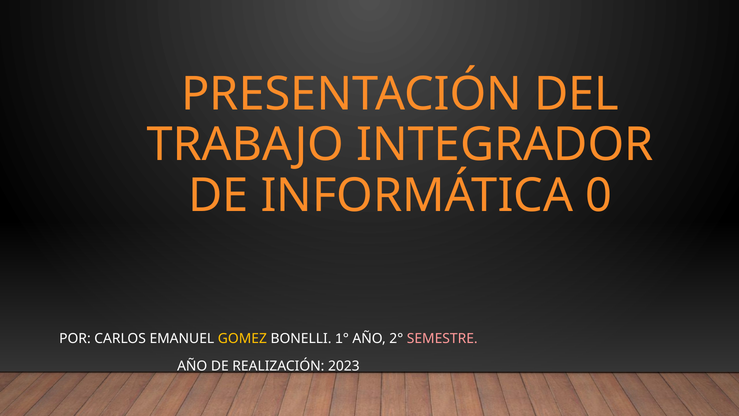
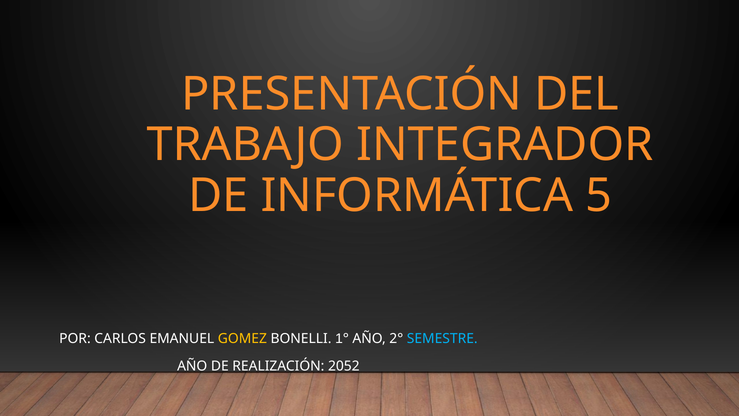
0: 0 -> 5 (599, 195)
SEMESTRE colour: pink -> light blue (442, 338)
2023: 2023 -> 2052 (344, 366)
